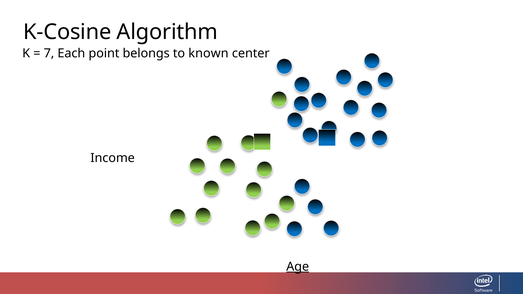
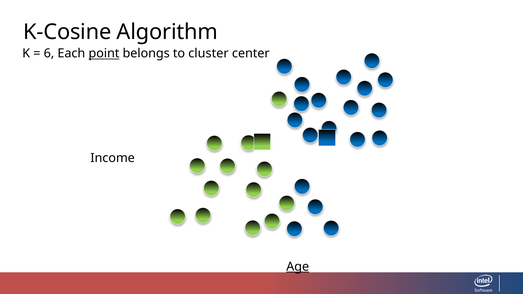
7: 7 -> 6 (49, 54)
point underline: none -> present (104, 54)
known: known -> cluster (208, 54)
